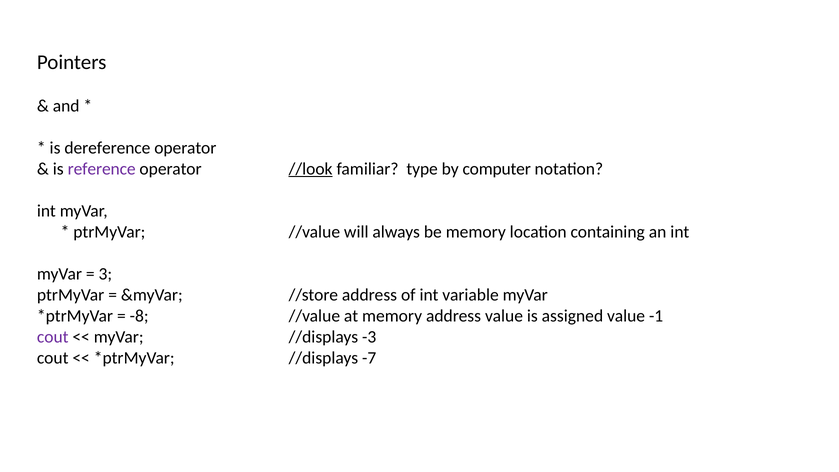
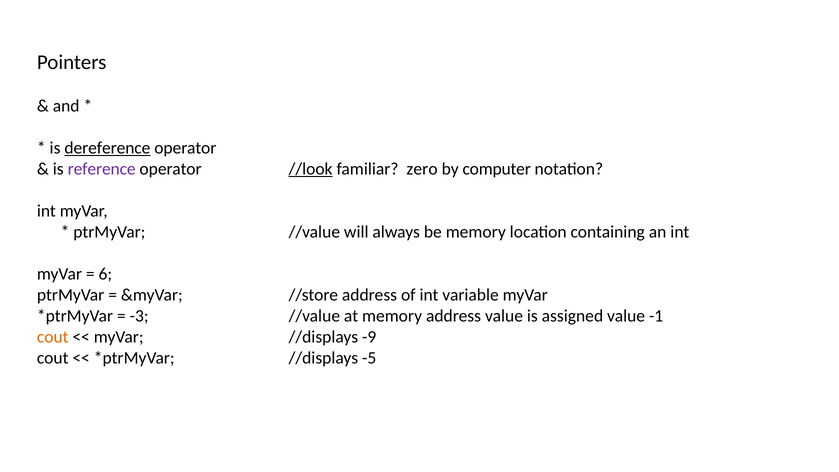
dereference underline: none -> present (107, 148)
type: type -> zero (422, 169)
3: 3 -> 6 (105, 274)
-8: -8 -> -3 (139, 316)
cout colour: purple -> orange (53, 337)
-3: -3 -> -9 (369, 337)
-7: -7 -> -5 (369, 358)
